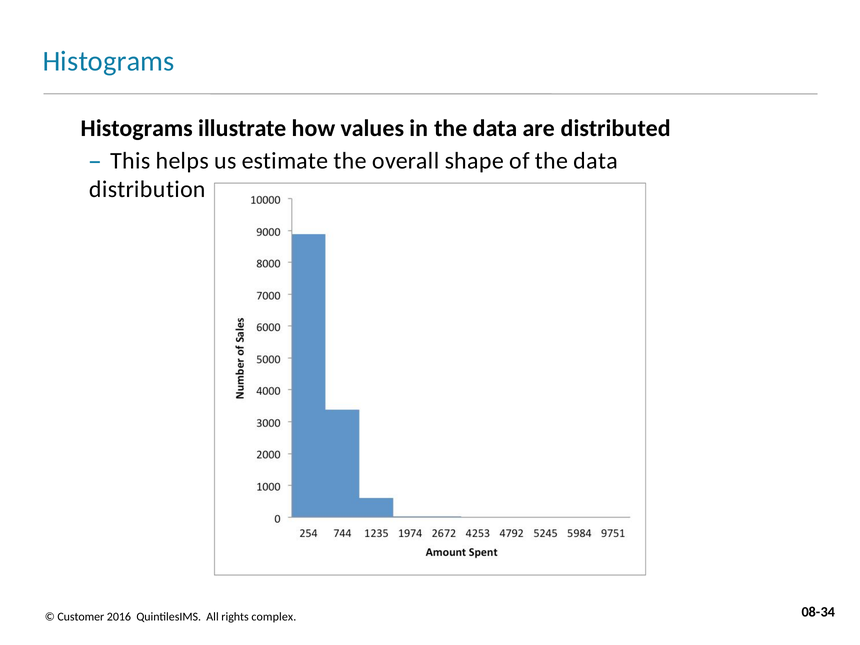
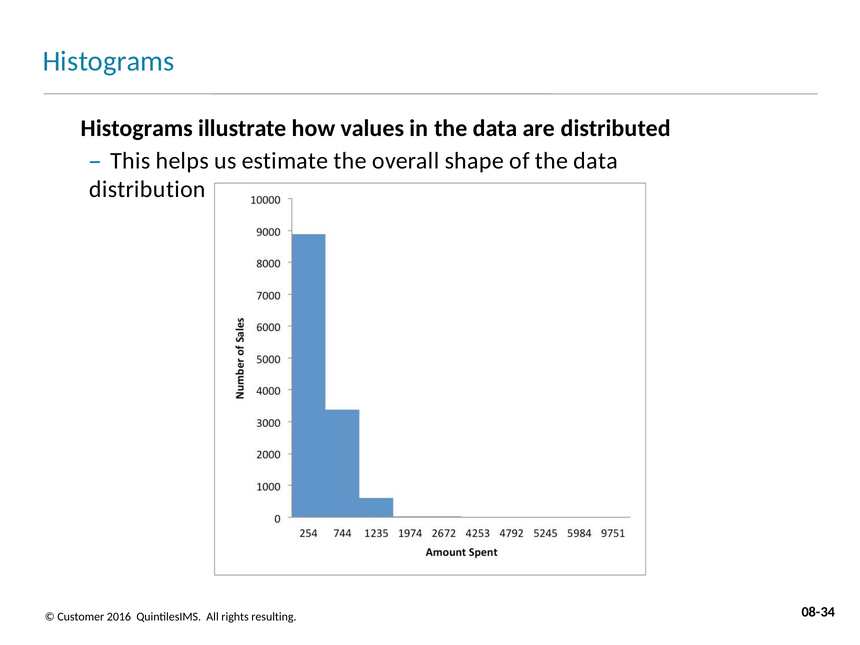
complex: complex -> resulting (274, 617)
